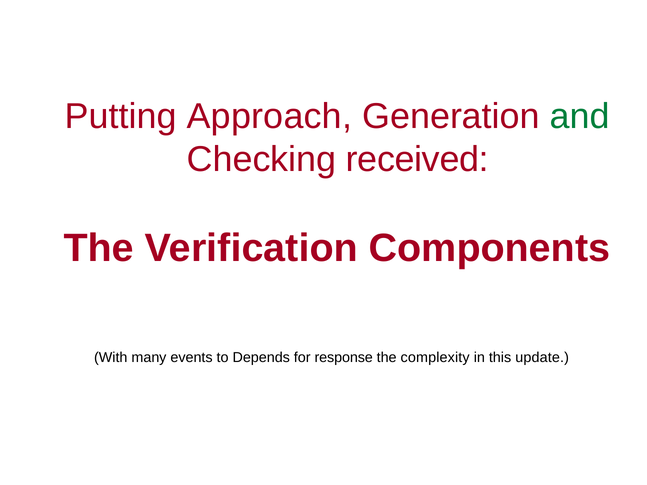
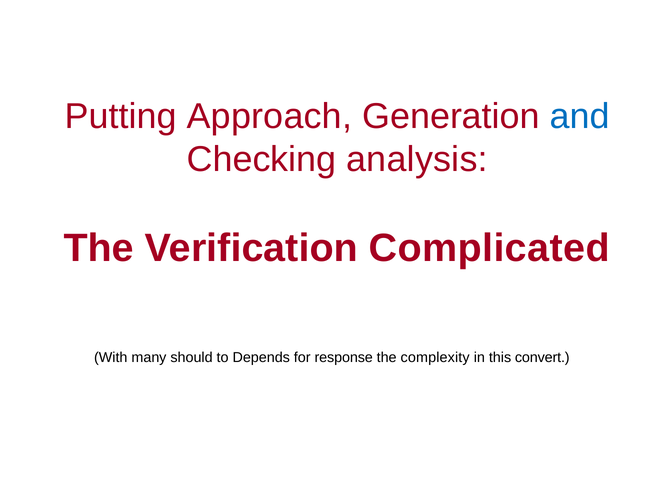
and colour: green -> blue (580, 116)
received: received -> analysis (417, 160)
Components: Components -> Complicated (489, 248)
events: events -> should (192, 358)
update: update -> convert (542, 358)
